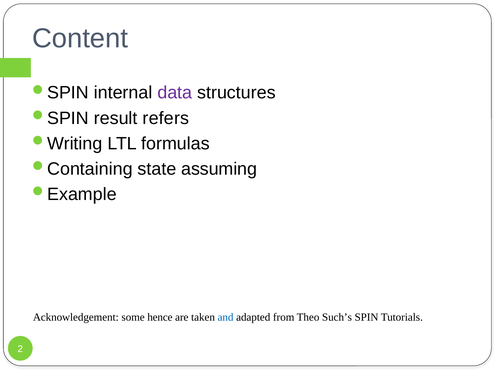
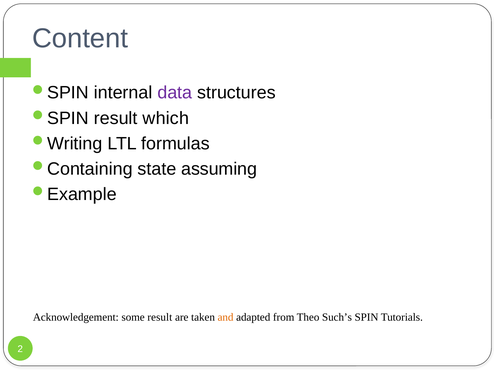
refers: refers -> which (166, 118)
some hence: hence -> result (160, 317)
and colour: blue -> orange (226, 317)
